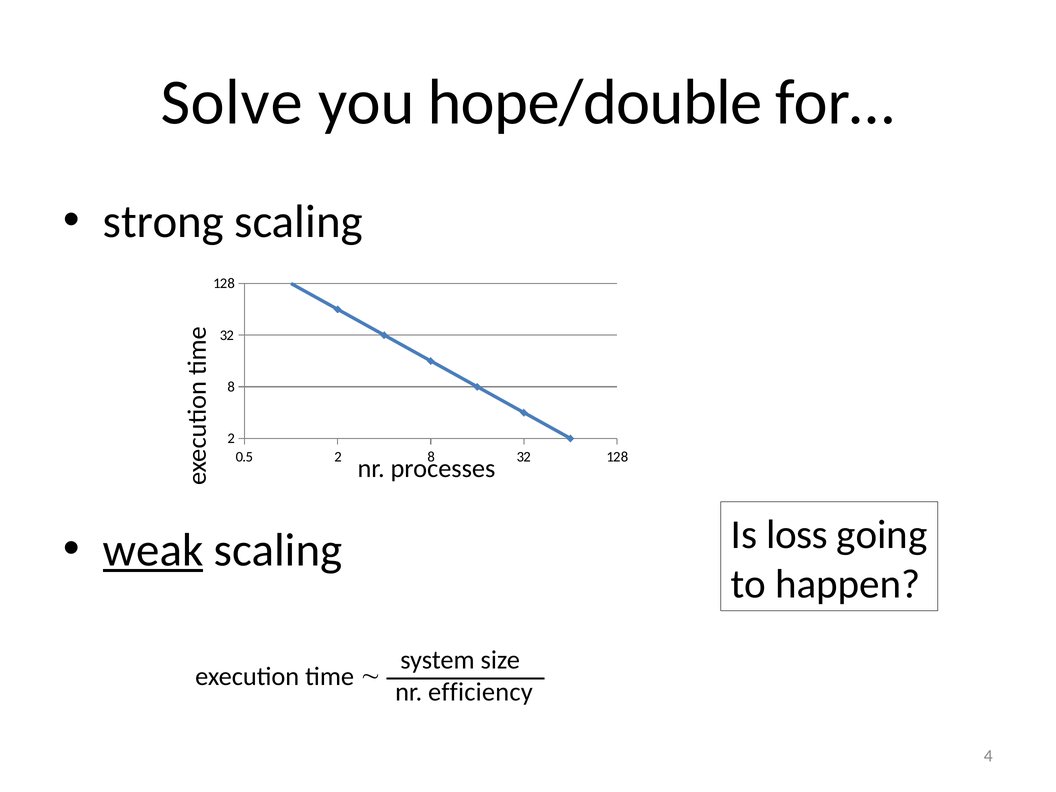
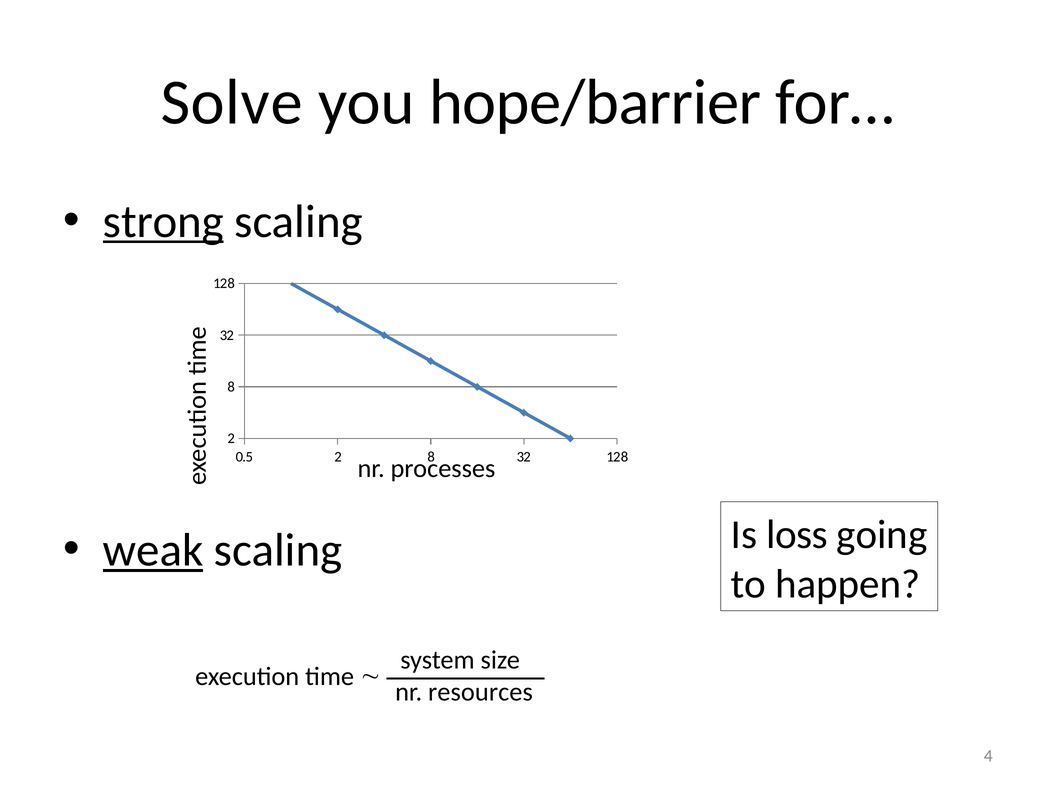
hope/double: hope/double -> hope/barrier (595, 102)
strong underline: none -> present (163, 222)
efficiency: efficiency -> resources (480, 692)
